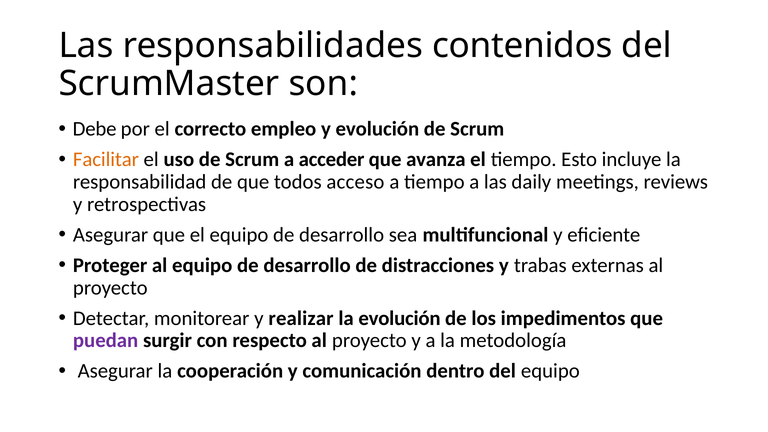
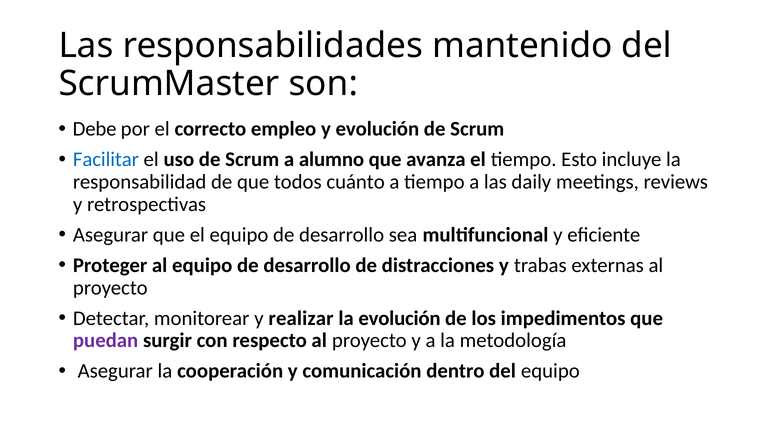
contenidos: contenidos -> mantenido (522, 46)
Facilitar colour: orange -> blue (106, 159)
acceder: acceder -> alumno (332, 159)
acceso: acceso -> cuánto (356, 182)
